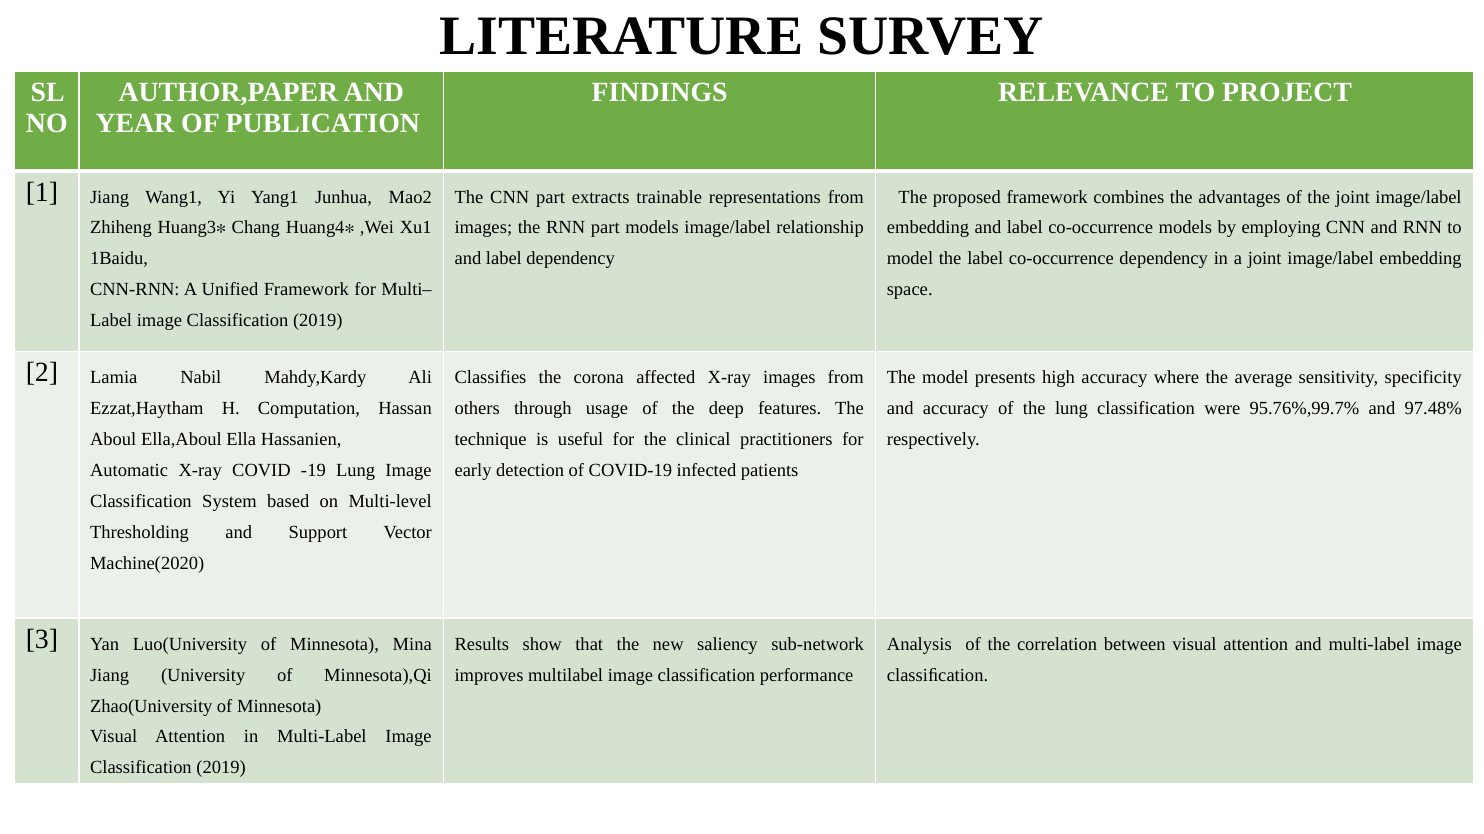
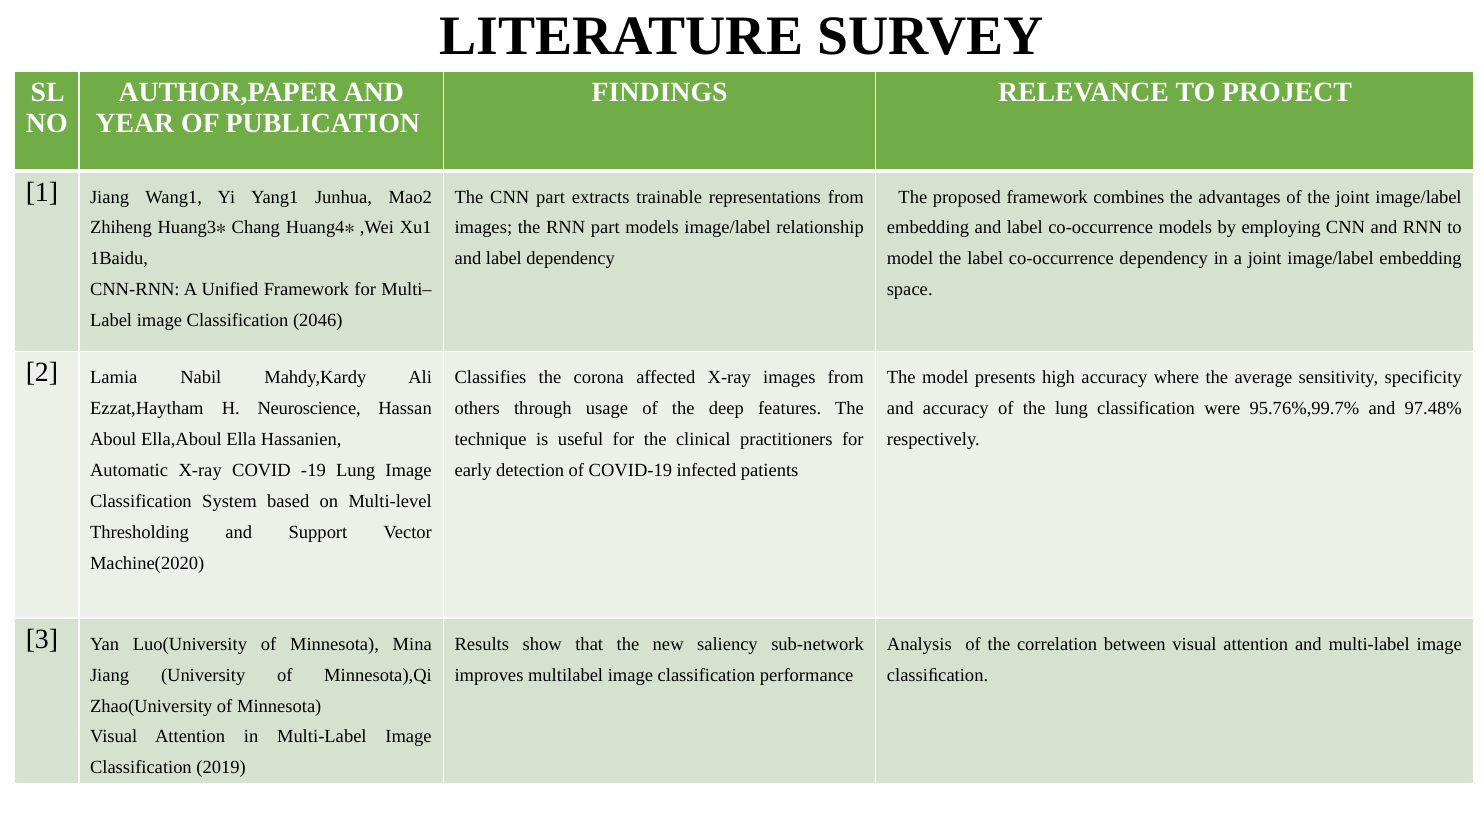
Label image Classification 2019: 2019 -> 2046 (318, 321)
Computation: Computation -> Neuroscience (309, 409)
